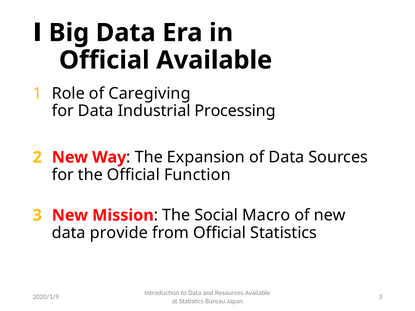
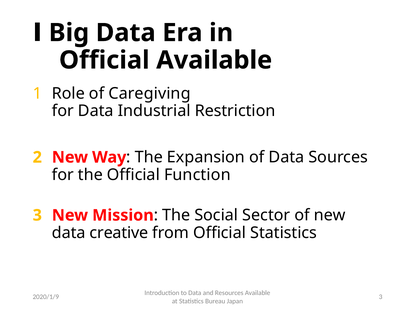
Processing: Processing -> Restriction (235, 111)
Macro: Macro -> Sector (266, 215)
provide: provide -> creative (119, 233)
